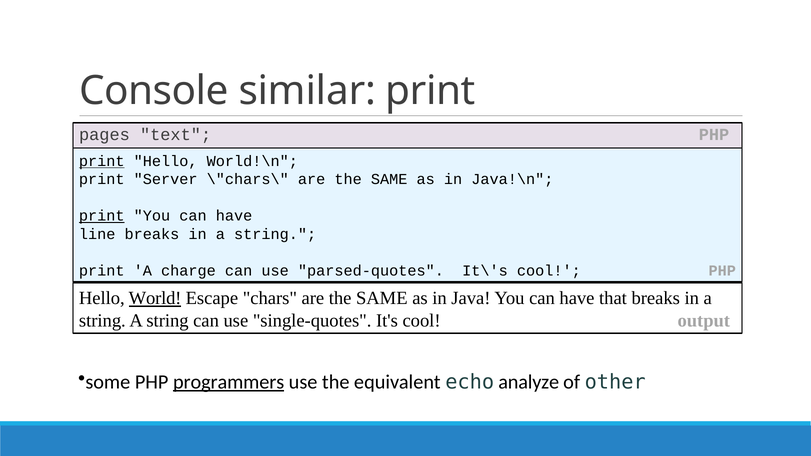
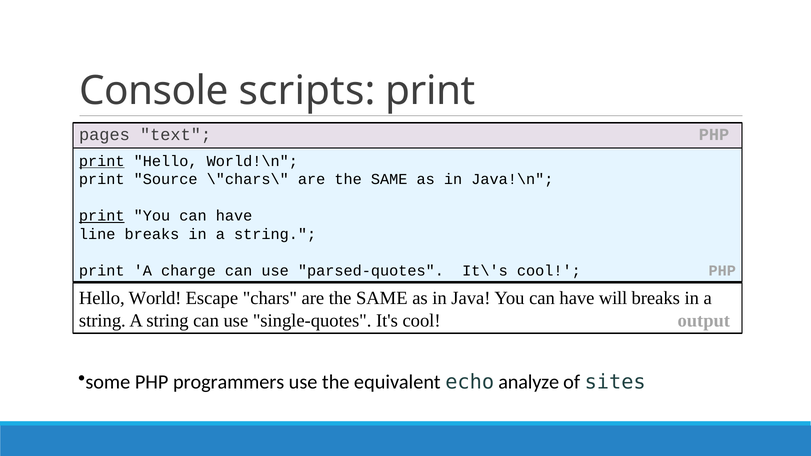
similar: similar -> scripts (307, 91)
Server: Server -> Source (166, 179)
World underline: present -> none (155, 298)
that: that -> will (613, 298)
programmers underline: present -> none (229, 382)
other: other -> sites (615, 382)
